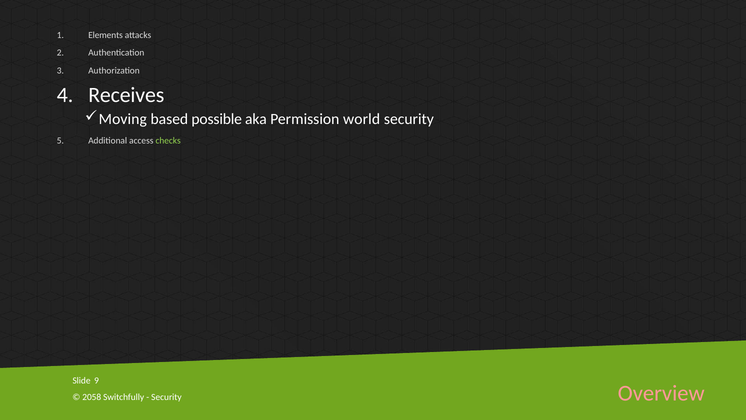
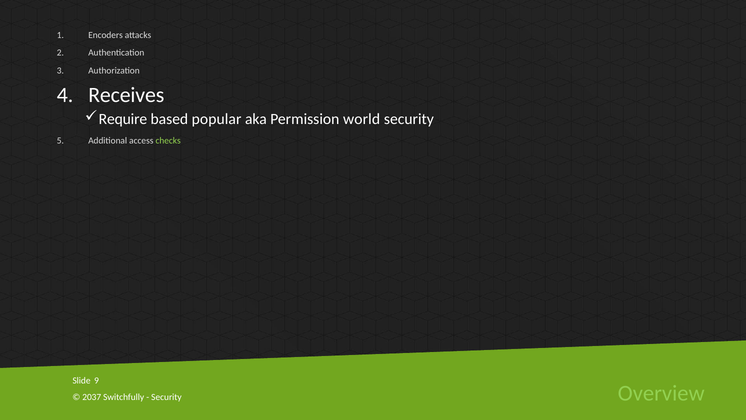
Elements: Elements -> Encoders (106, 35)
Moving: Moving -> Require (123, 119)
possible: possible -> popular (217, 119)
2058: 2058 -> 2037 (92, 397)
Overview colour: pink -> light green (661, 393)
